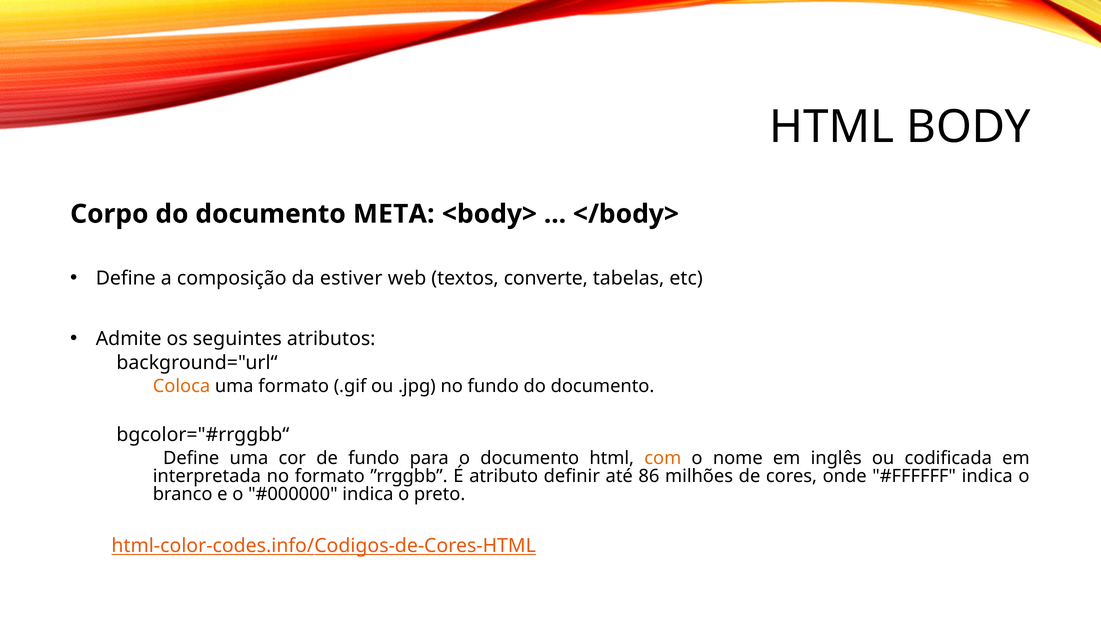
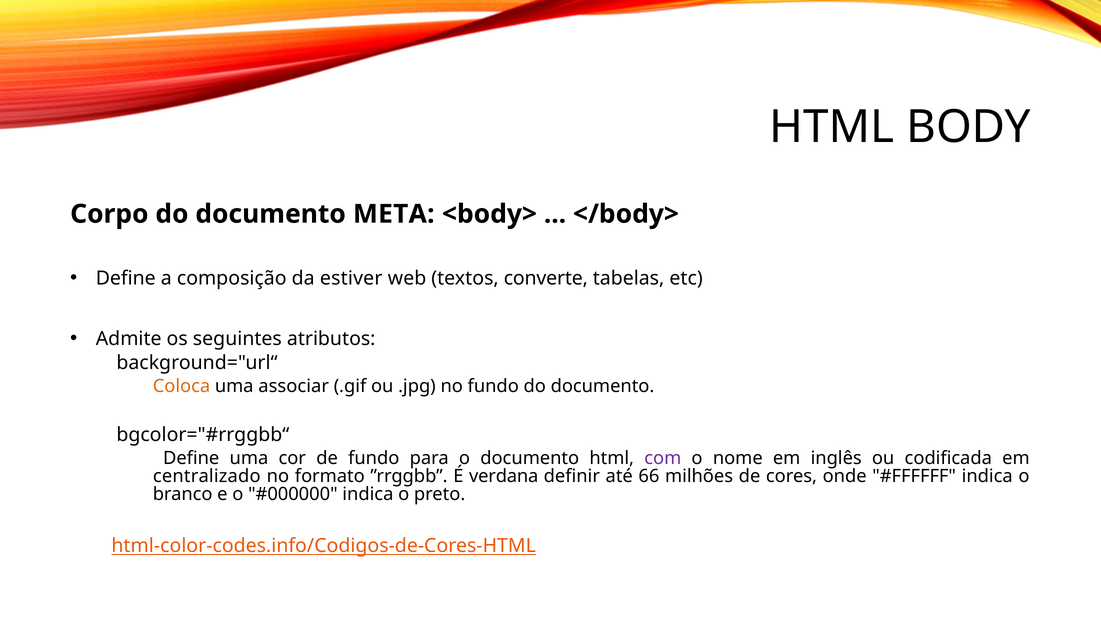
uma formato: formato -> associar (294, 387)
com colour: orange -> purple (663, 459)
interpretada: interpretada -> centralizado (207, 476)
atributo: atributo -> verdana (504, 476)
86: 86 -> 66 (649, 476)
